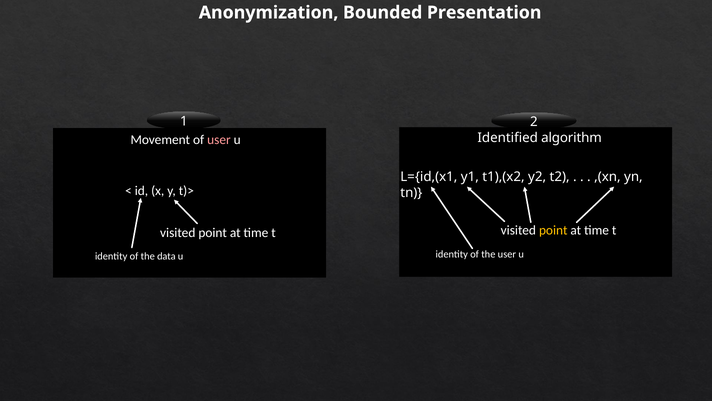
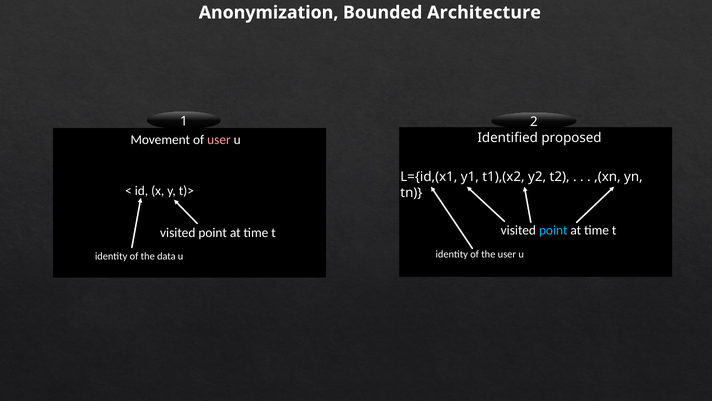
Presentation: Presentation -> Architecture (484, 13)
algorithm: algorithm -> proposed (571, 138)
point colour: yellow -> light blue (553, 230)
